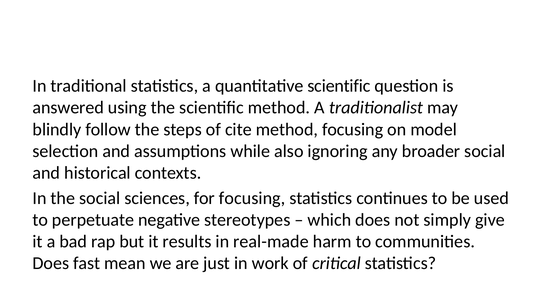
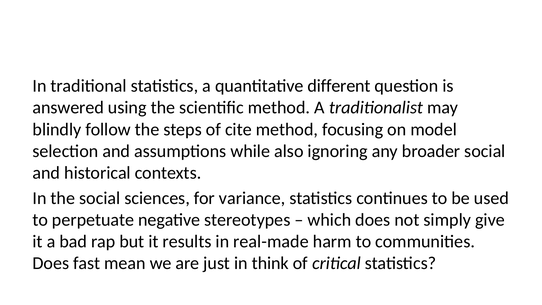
quantitative scientific: scientific -> different (339, 86)
for focusing: focusing -> variance (252, 198)
work: work -> think (270, 263)
